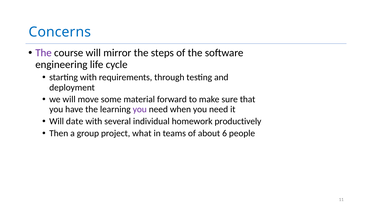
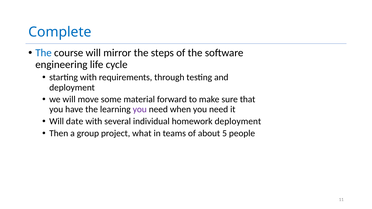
Concerns: Concerns -> Complete (60, 32)
The colour: purple -> blue (44, 53)
homework productively: productively -> deployment (238, 122)
6: 6 -> 5 (225, 134)
